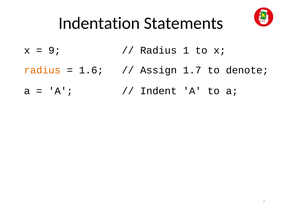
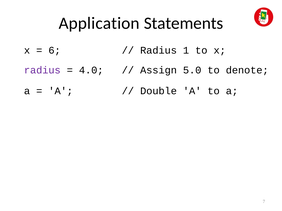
Indentation: Indentation -> Application (99, 23)
9: 9 -> 6 (55, 51)
radius colour: orange -> purple (42, 70)
1.6: 1.6 -> 4.0 (91, 70)
1.7: 1.7 -> 5.0 (192, 70)
Indent: Indent -> Double (159, 91)
